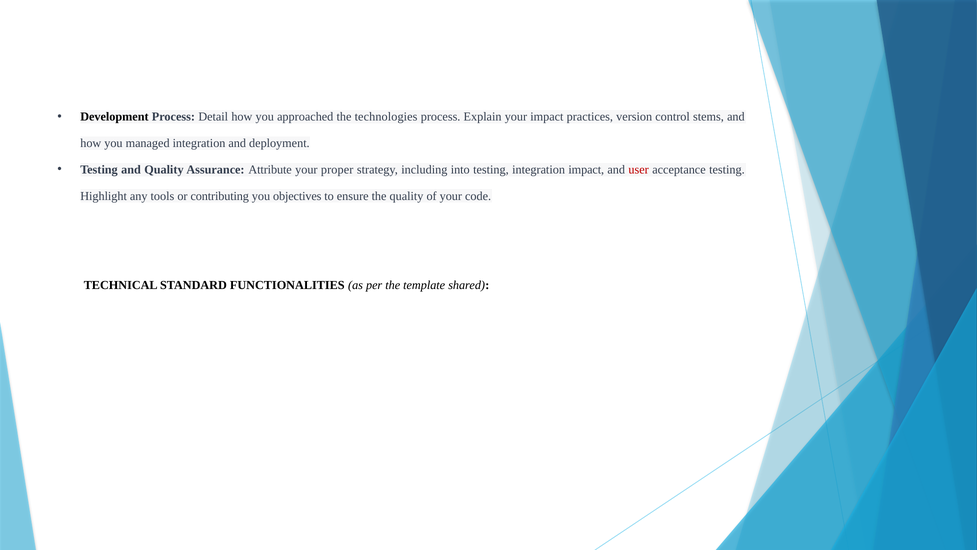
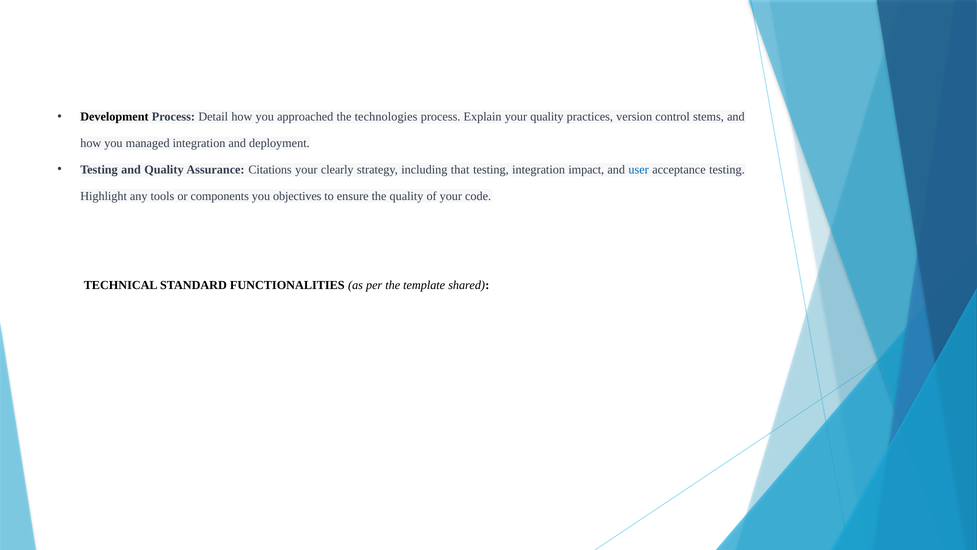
your impact: impact -> quality (547, 117)
Attribute: Attribute -> Citations (270, 169)
proper: proper -> clearly (337, 169)
into: into -> that (460, 169)
user colour: red -> blue (639, 169)
contributing: contributing -> components (220, 196)
